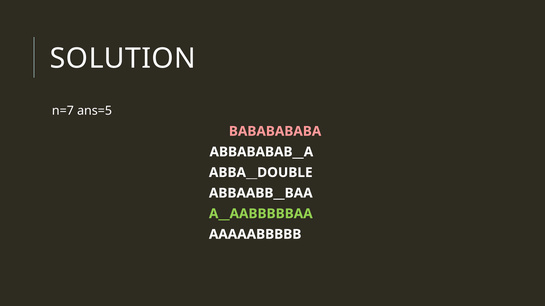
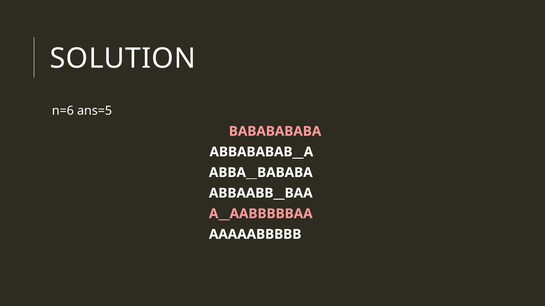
n=7: n=7 -> n=6 (63, 111)
ABBA__DOUBLE: ABBA__DOUBLE -> ABBA__BABABA (261, 173)
A__AABBBBBAA colour: light green -> pink (261, 214)
